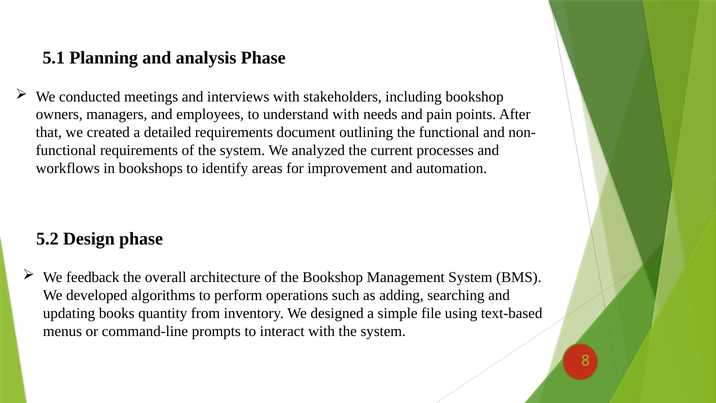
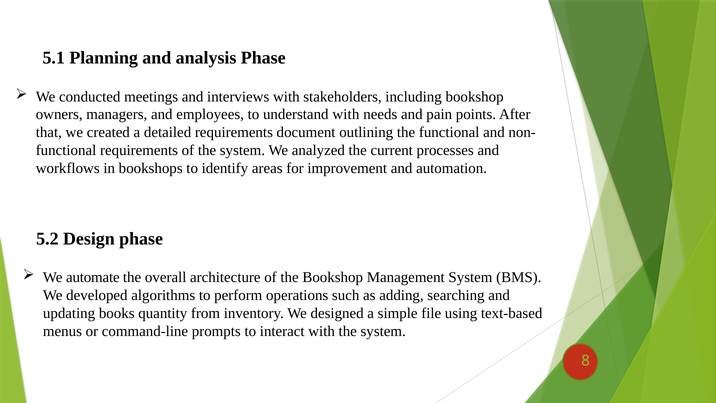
feedback: feedback -> automate (93, 277)
